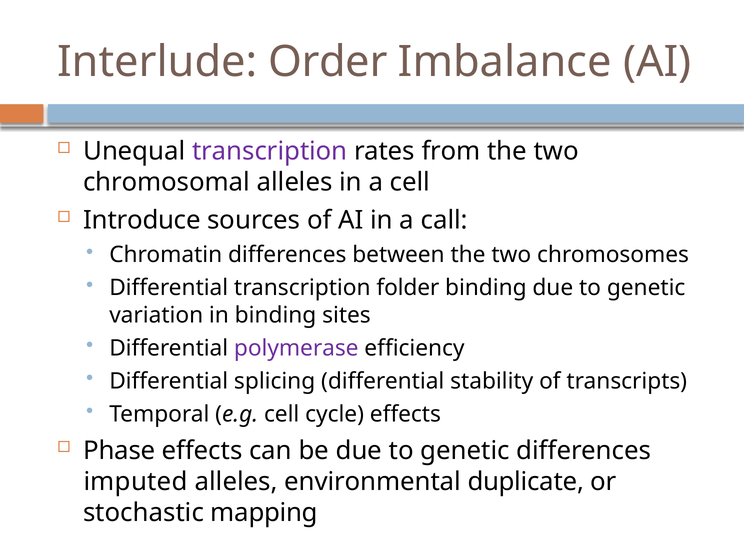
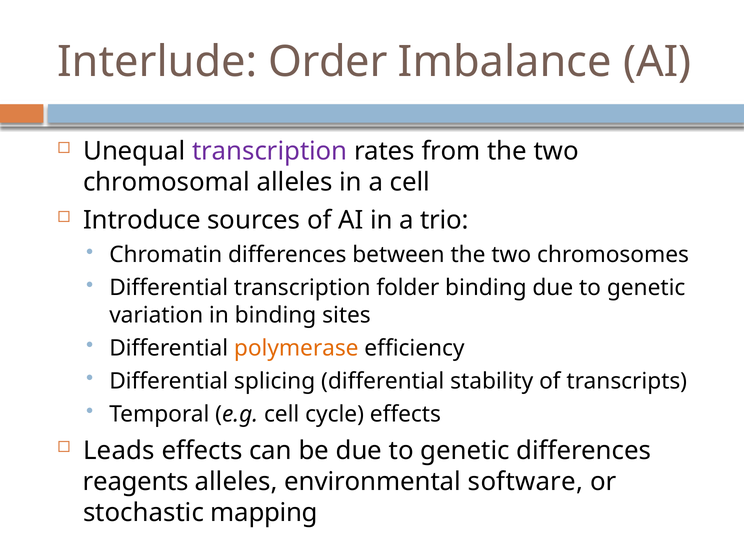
call: call -> trio (444, 220)
polymerase colour: purple -> orange (296, 348)
Phase: Phase -> Leads (119, 451)
imputed: imputed -> reagents (136, 482)
duplicate: duplicate -> software (525, 482)
